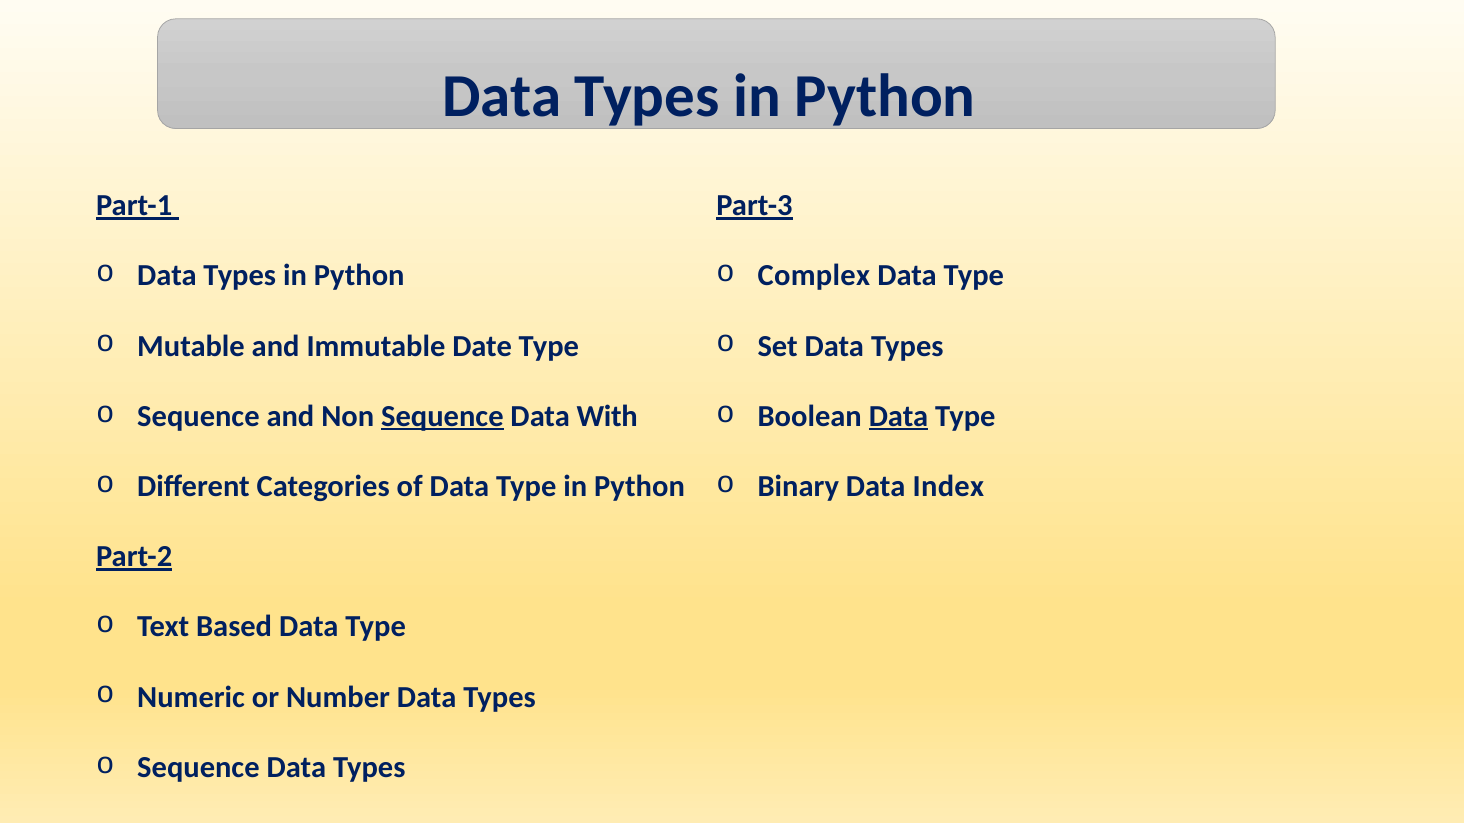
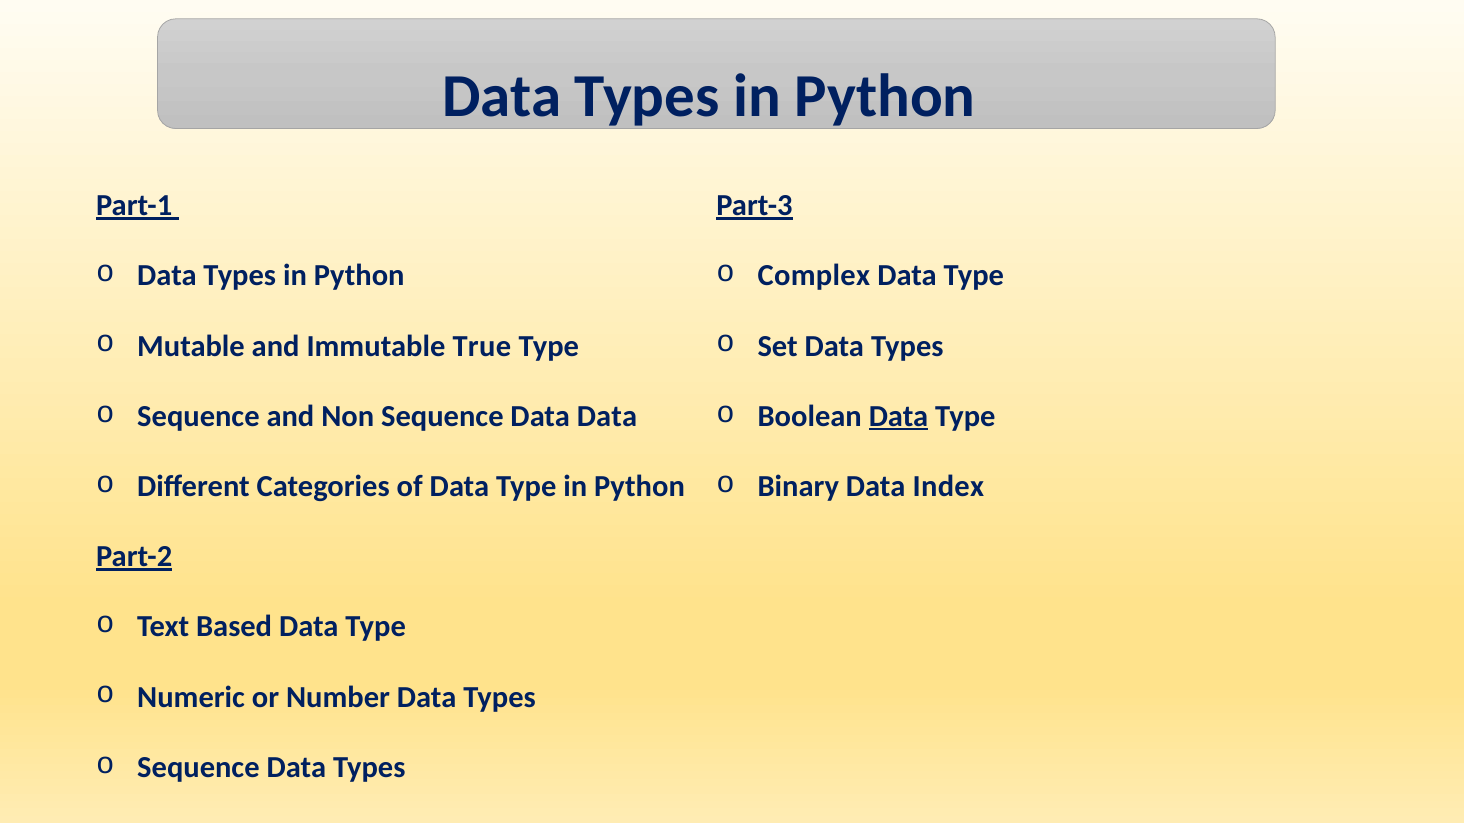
Date: Date -> True (482, 346)
Sequence underline: present -> none (442, 416)
Data With: With -> Data (607, 416)
